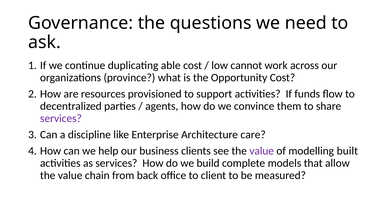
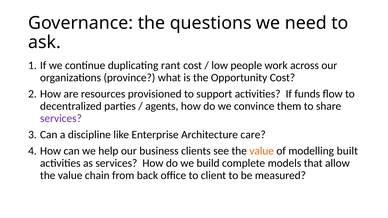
able: able -> rant (171, 66)
cannot: cannot -> people (246, 66)
value colour: purple -> orange (262, 151)
